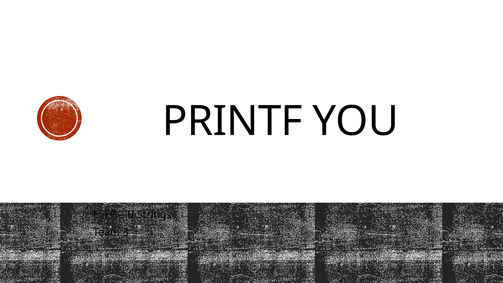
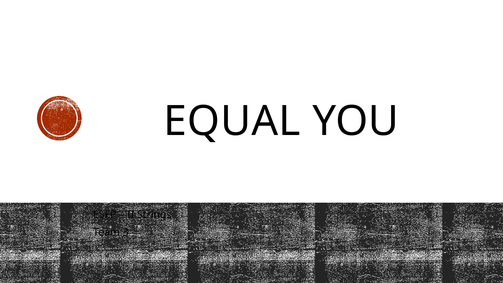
PRINTF: PRINTF -> EQUAL (232, 121)
